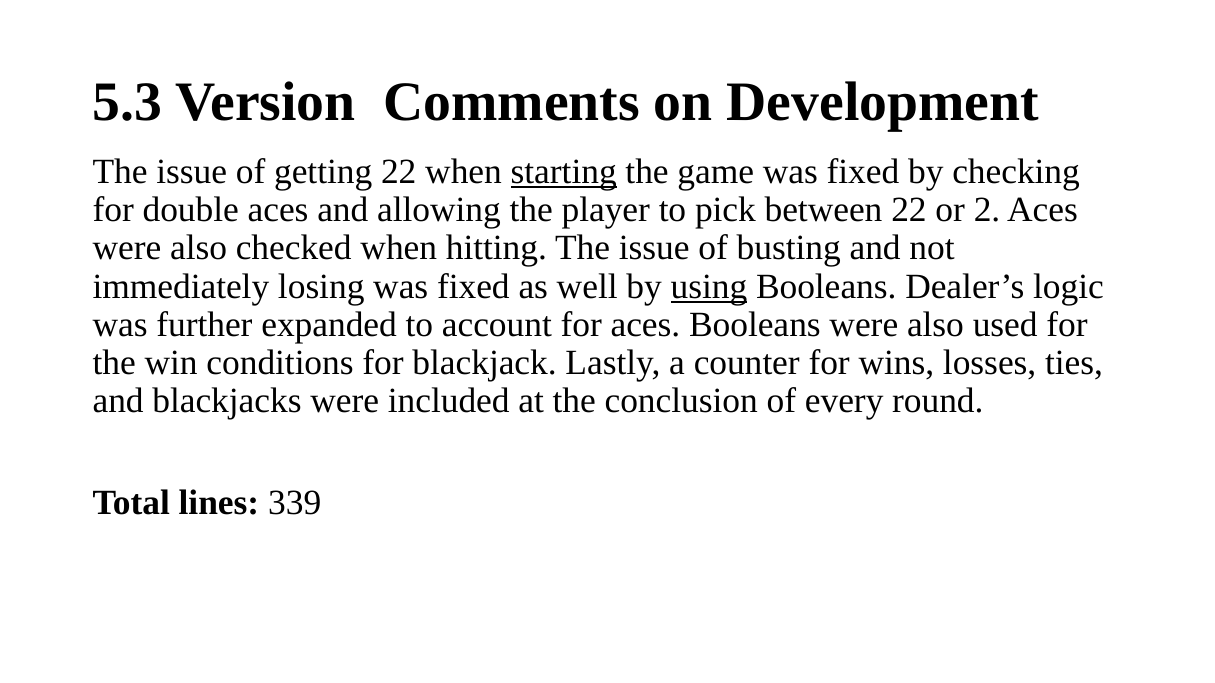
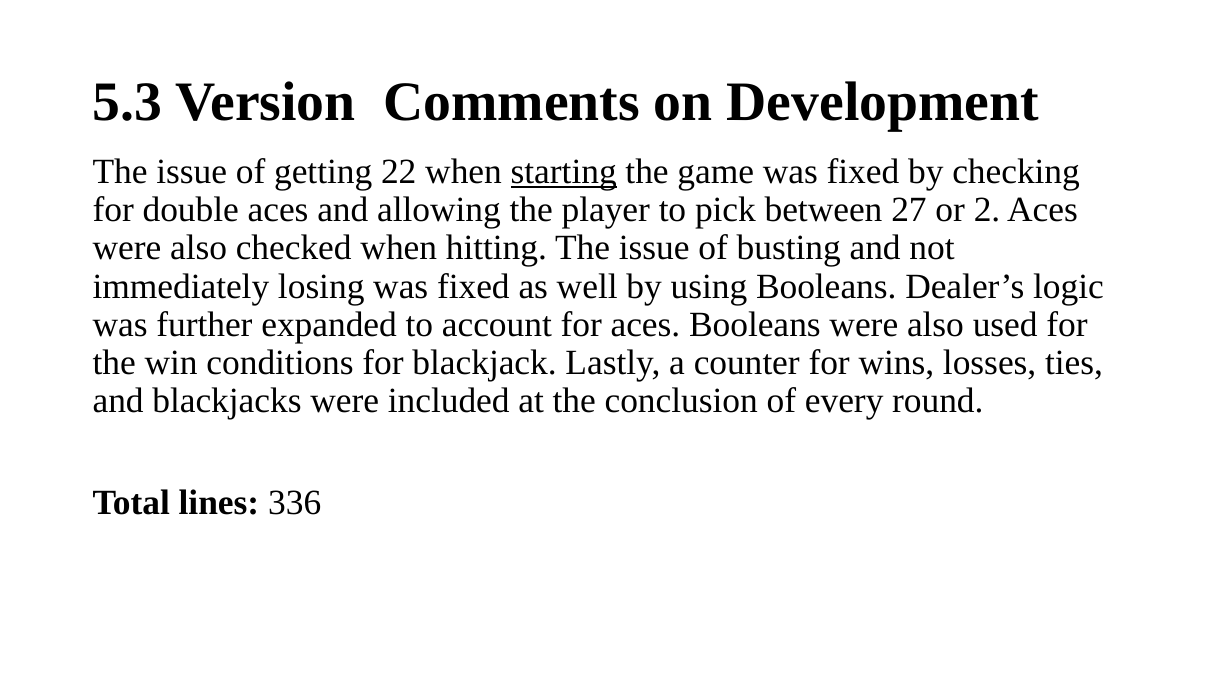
between 22: 22 -> 27 (909, 210)
using underline: present -> none (709, 287)
339: 339 -> 336 (295, 503)
